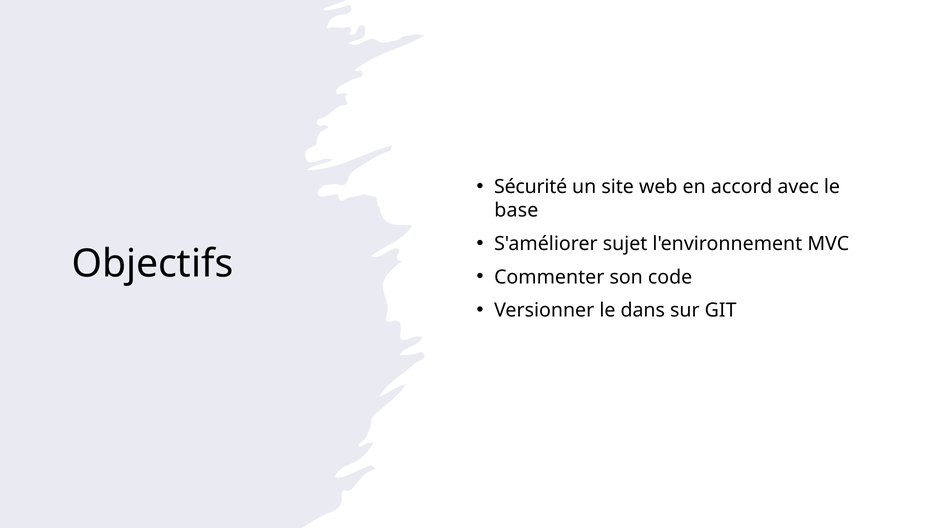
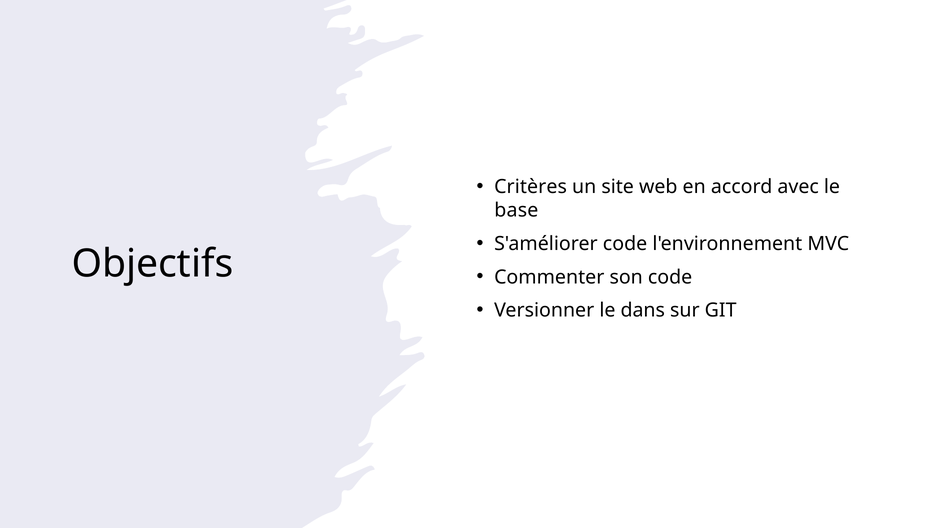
Sécurité: Sécurité -> Critères (531, 187)
S'améliorer sujet: sujet -> code (625, 244)
